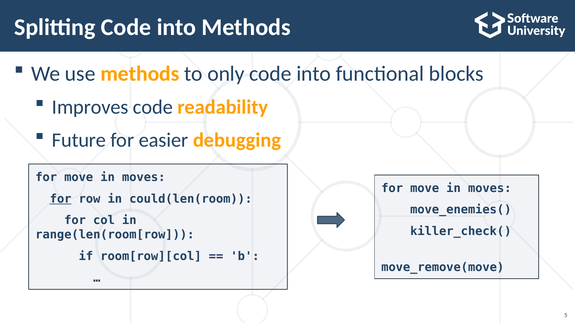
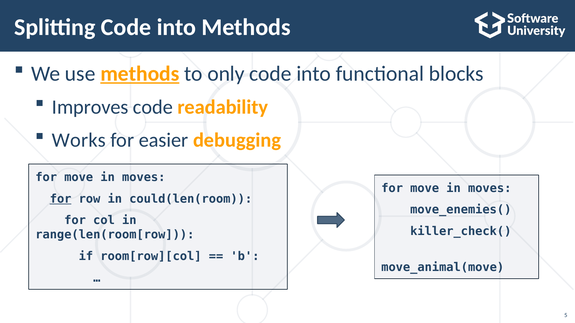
methods underline: none -> present (140, 74)
Future: Future -> Works (79, 140)
move_remove(move: move_remove(move -> move_animal(move (443, 268)
